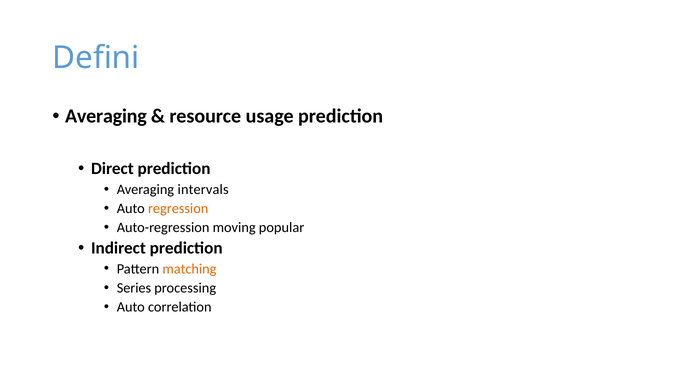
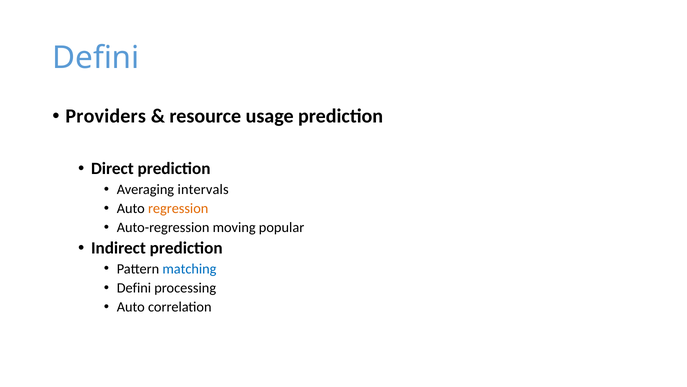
Averaging: Averaging -> Providers (106, 116)
matching colour: orange -> blue (189, 268)
Series: Series -> Defini (134, 287)
